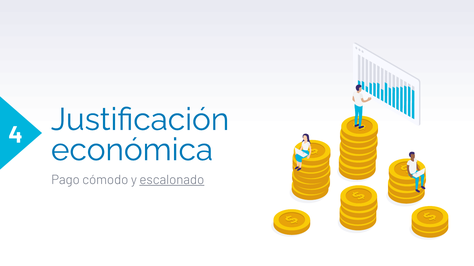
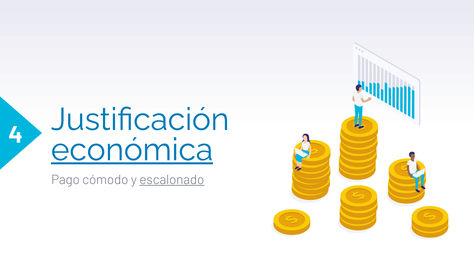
económica underline: none -> present (132, 150)
